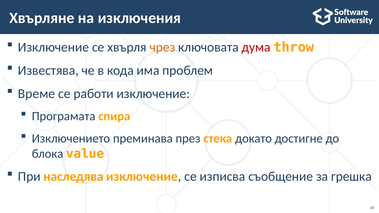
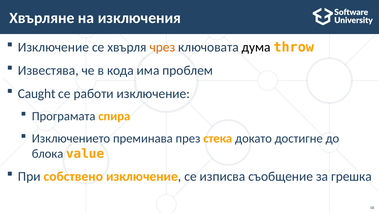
дума colour: red -> black (256, 47)
Време: Време -> Caught (37, 94)
наследява: наследява -> собствено (73, 177)
